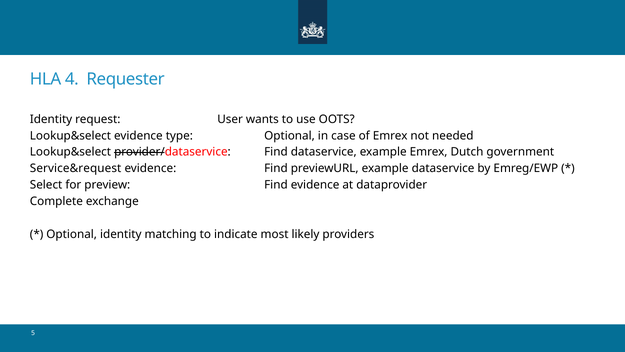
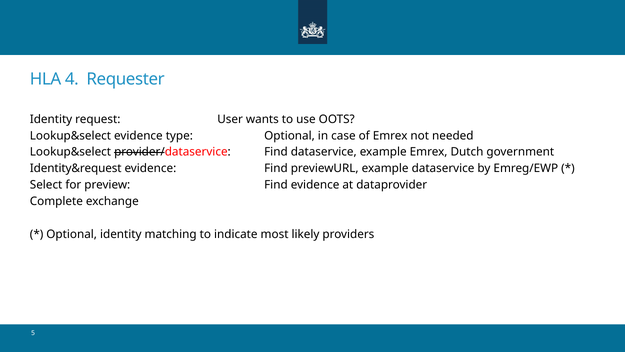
Service&request: Service&request -> Identity&request (76, 168)
